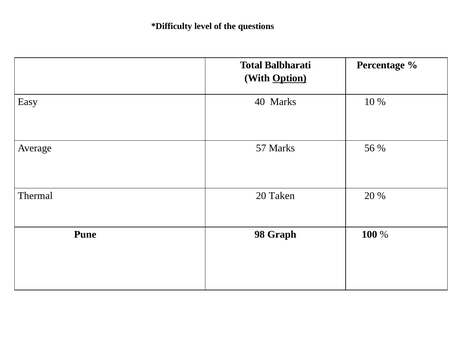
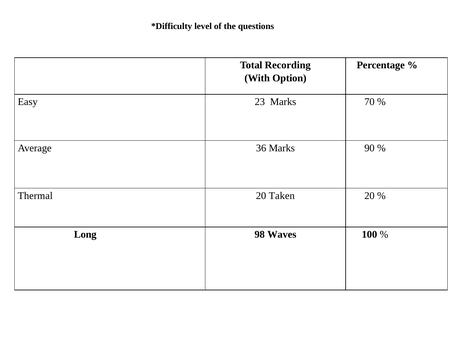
Balbharati: Balbharati -> Recording (288, 65)
Option underline: present -> none (289, 78)
40: 40 -> 23 (260, 102)
10: 10 -> 70 (369, 102)
57: 57 -> 36 (261, 148)
56: 56 -> 90 (369, 148)
Pune: Pune -> Long (85, 235)
Graph: Graph -> Waves (282, 235)
